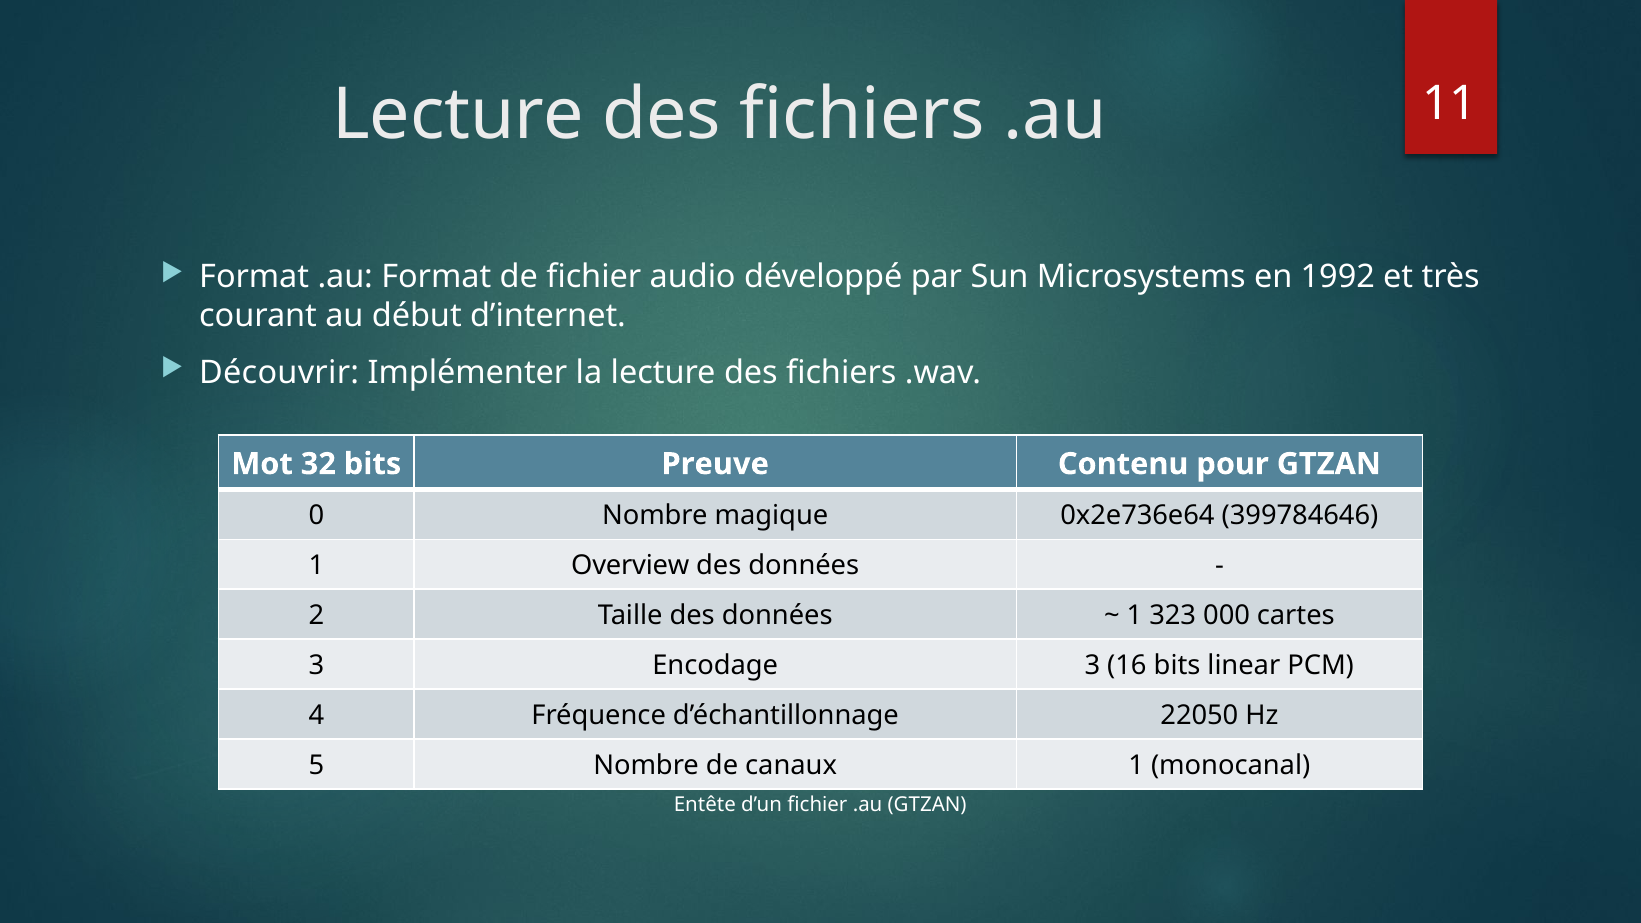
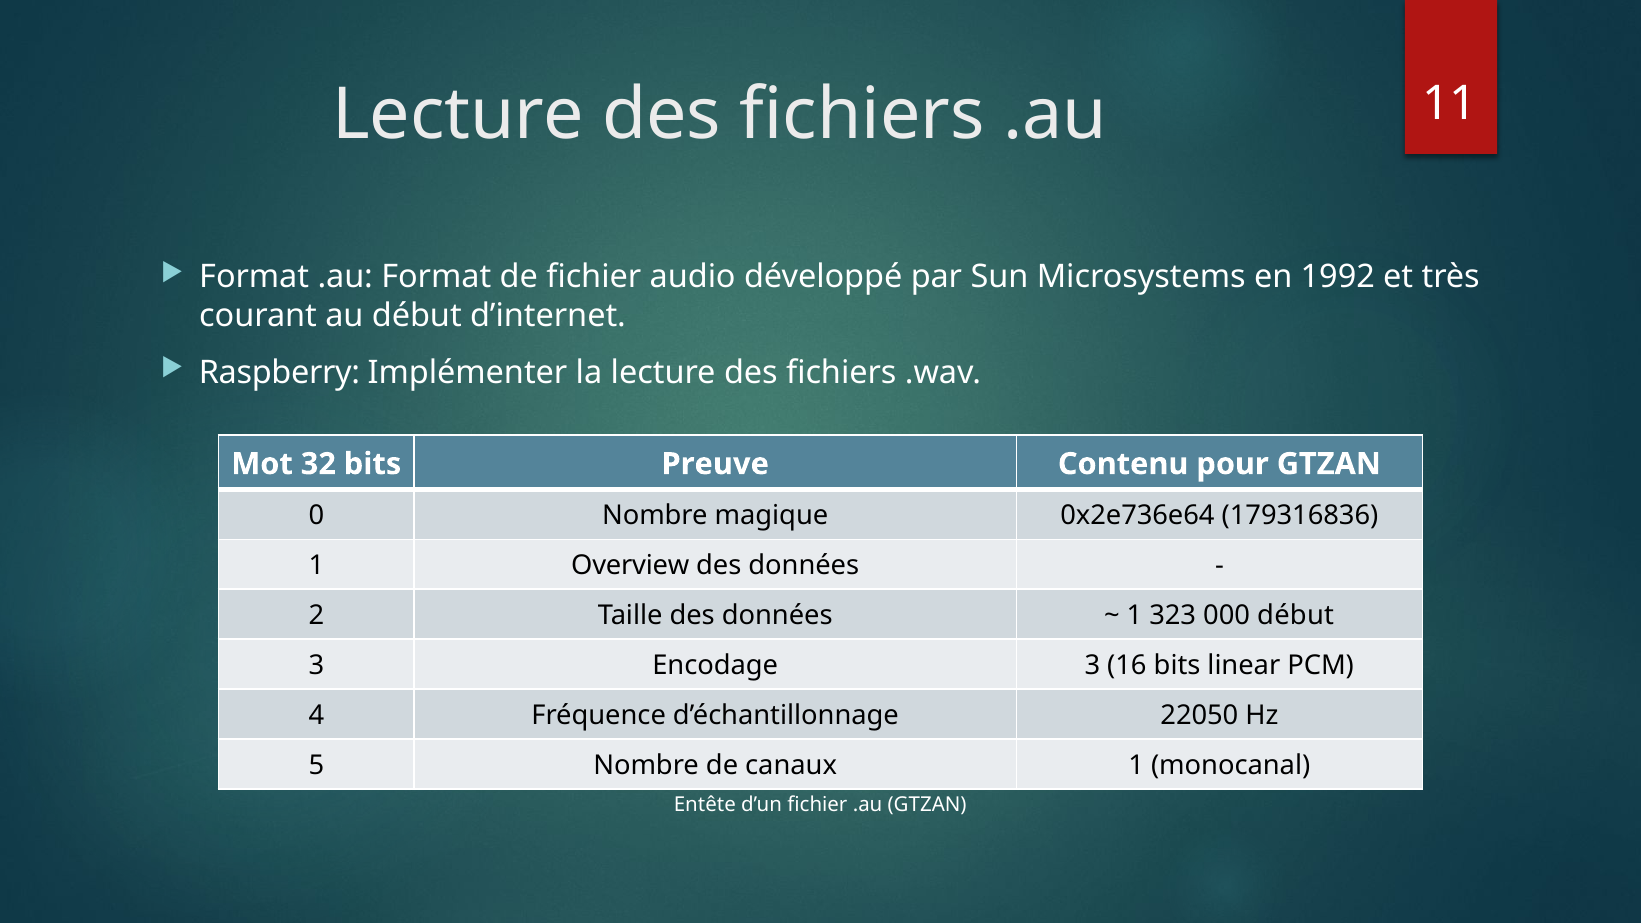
Découvrir: Découvrir -> Raspberry (279, 372)
399784646: 399784646 -> 179316836 (1300, 516)
000 cartes: cartes -> début (1296, 616)
